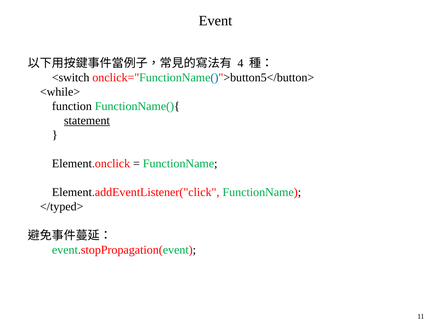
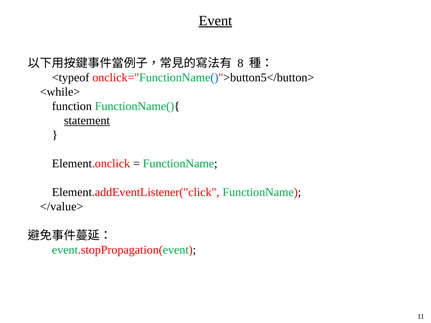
Event underline: none -> present (215, 21)
4: 4 -> 8 (240, 63)
<switch: <switch -> <typeof (71, 78)
</typed>: </typed> -> </value> (62, 207)
